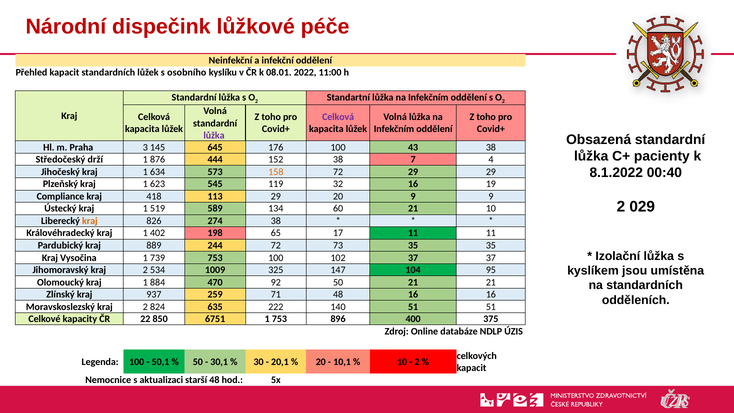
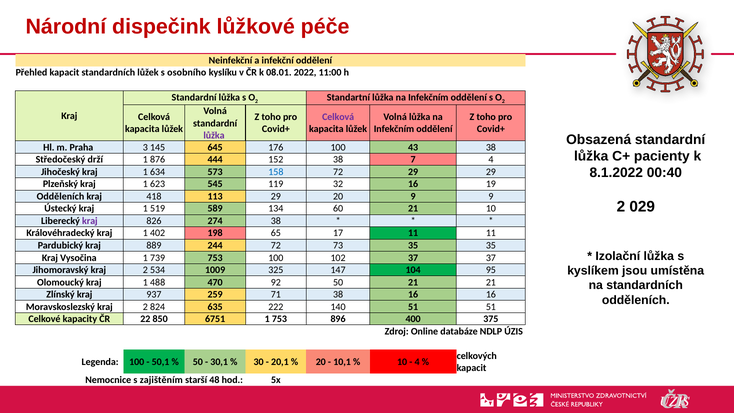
158 colour: orange -> blue (276, 172)
Compliance: Compliance -> Odděleních (60, 196)
kraj colour: orange -> purple (90, 221)
884: 884 -> 488 (158, 282)
71 48: 48 -> 38 (338, 294)
2: 2 -> 4 (417, 362)
aktualizaci: aktualizaci -> zajištěním (161, 380)
